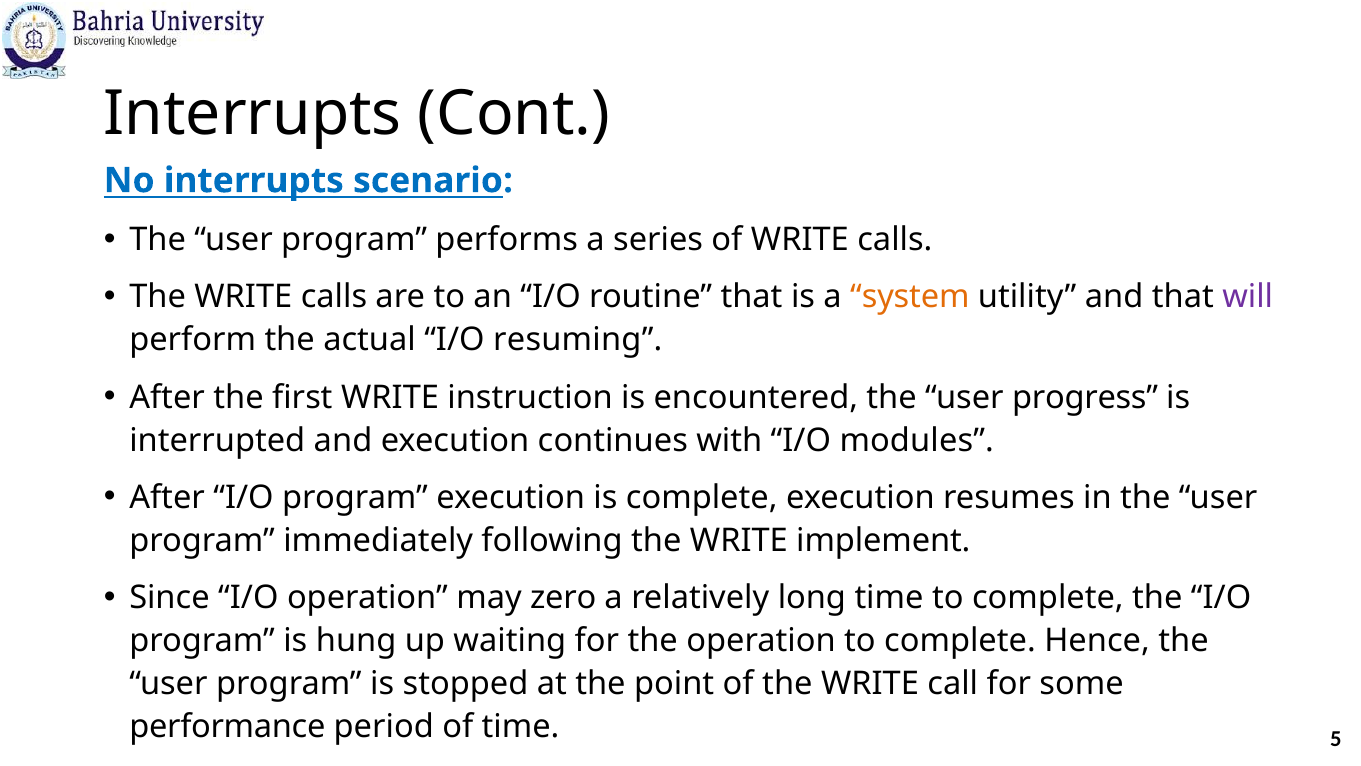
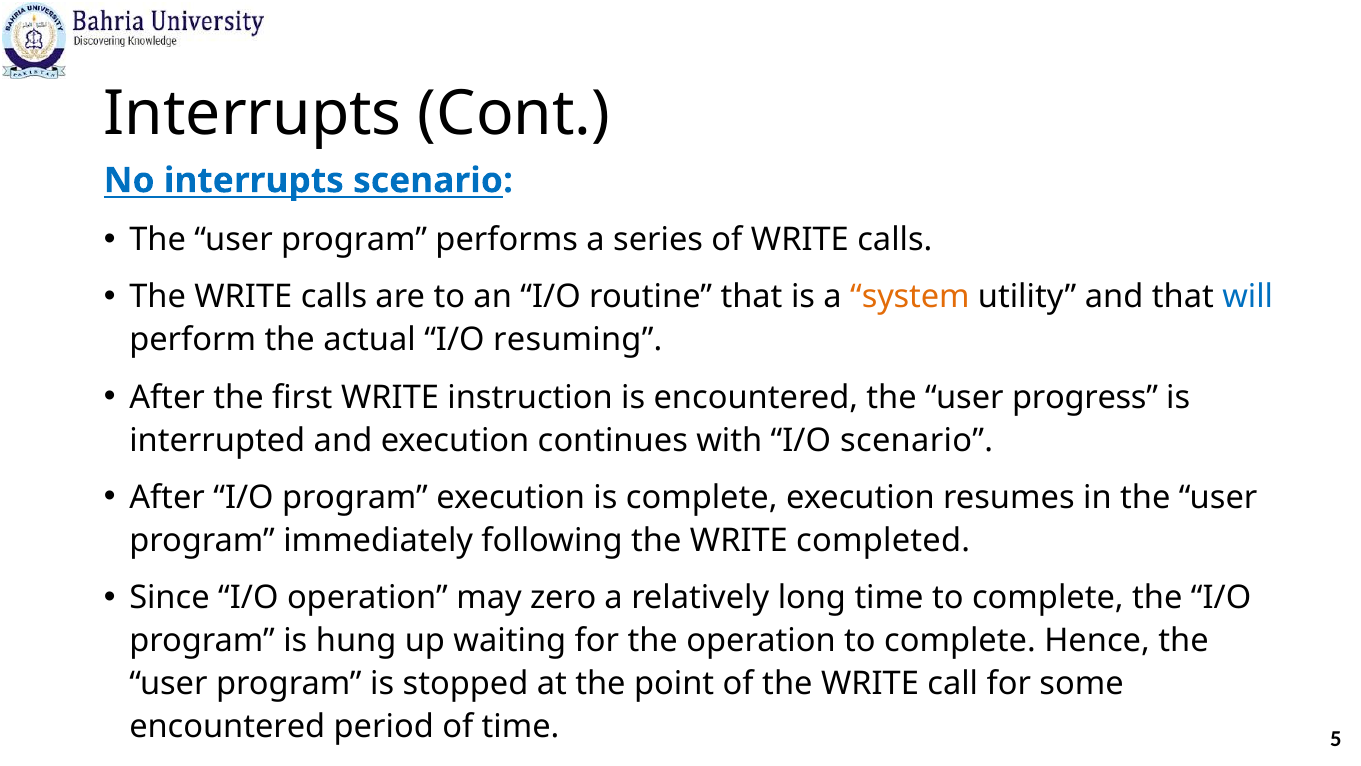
will colour: purple -> blue (1248, 297)
I/O modules: modules -> scenario (917, 440)
implement: implement -> completed (883, 540)
performance: performance -> encountered (227, 726)
